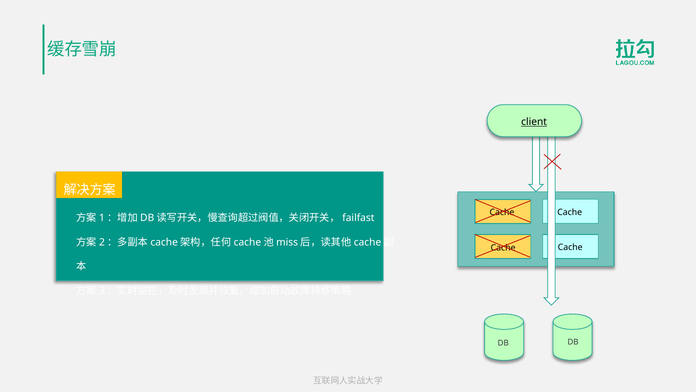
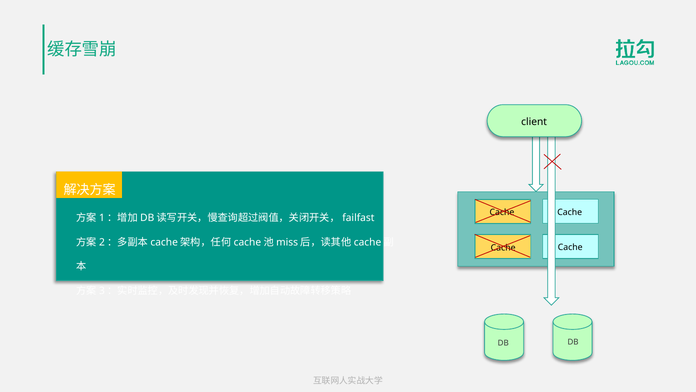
client underline: present -> none (534, 122)
